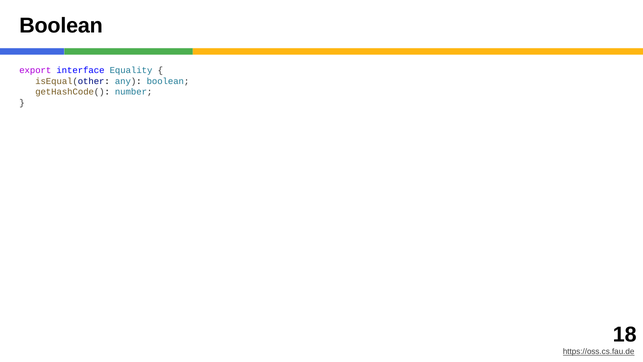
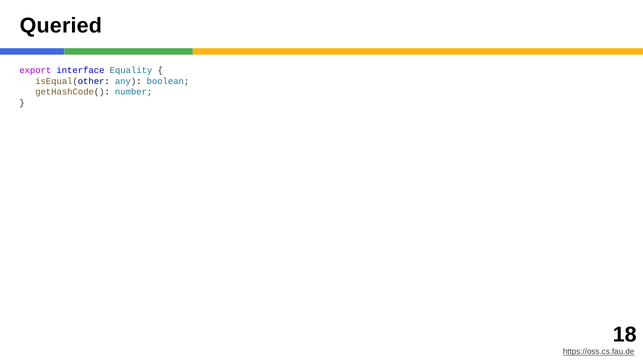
Boolean: Boolean -> Queried (61, 26)
